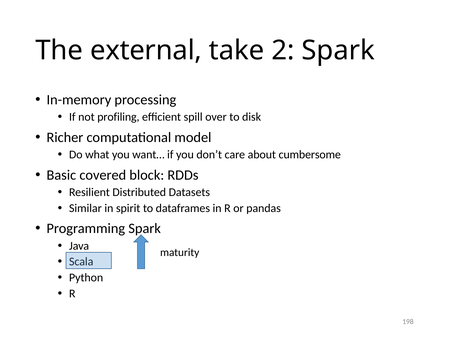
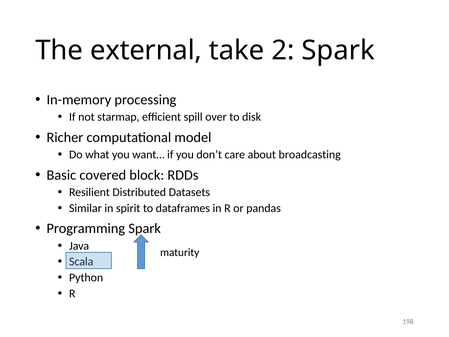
profiling: profiling -> starmap (118, 117)
cumbersome: cumbersome -> broadcasting (310, 154)
